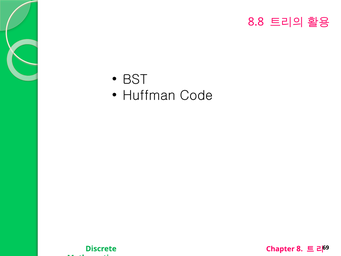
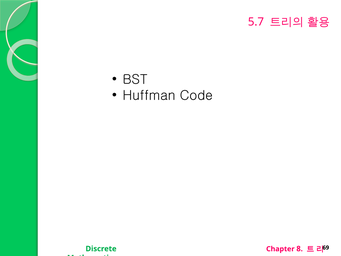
8.8: 8.8 -> 5.7 (256, 22)
